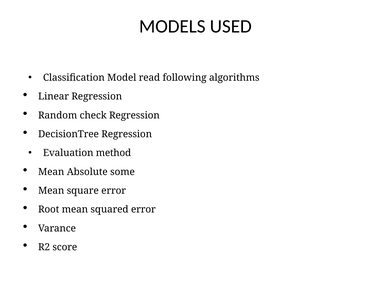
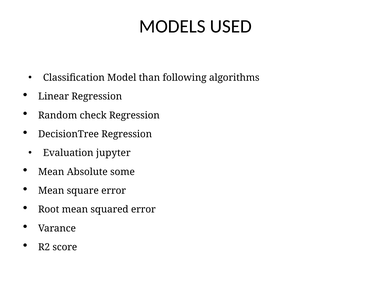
read: read -> than (149, 78)
method: method -> jupyter (113, 153)
